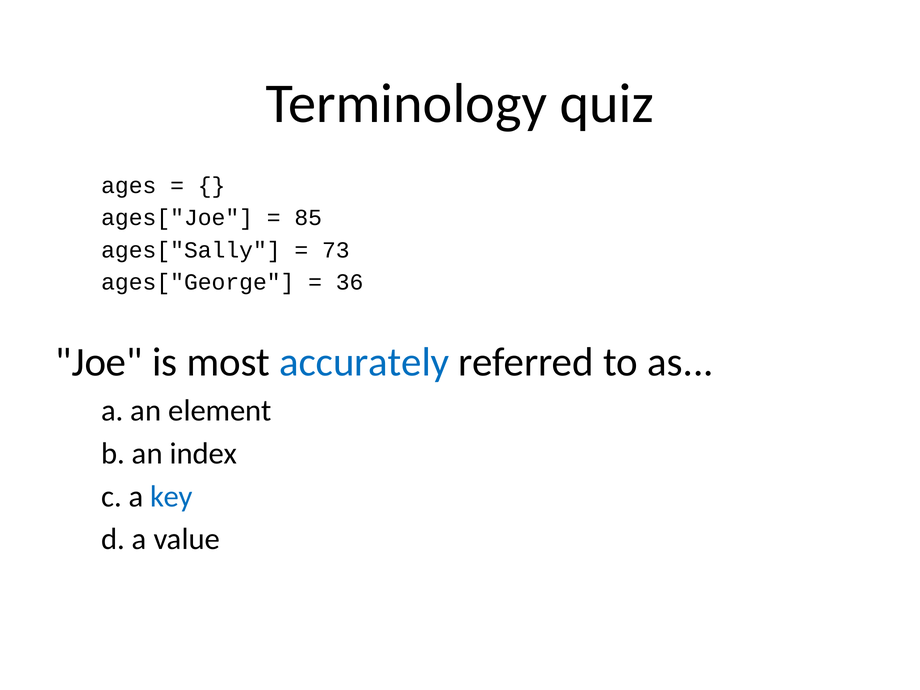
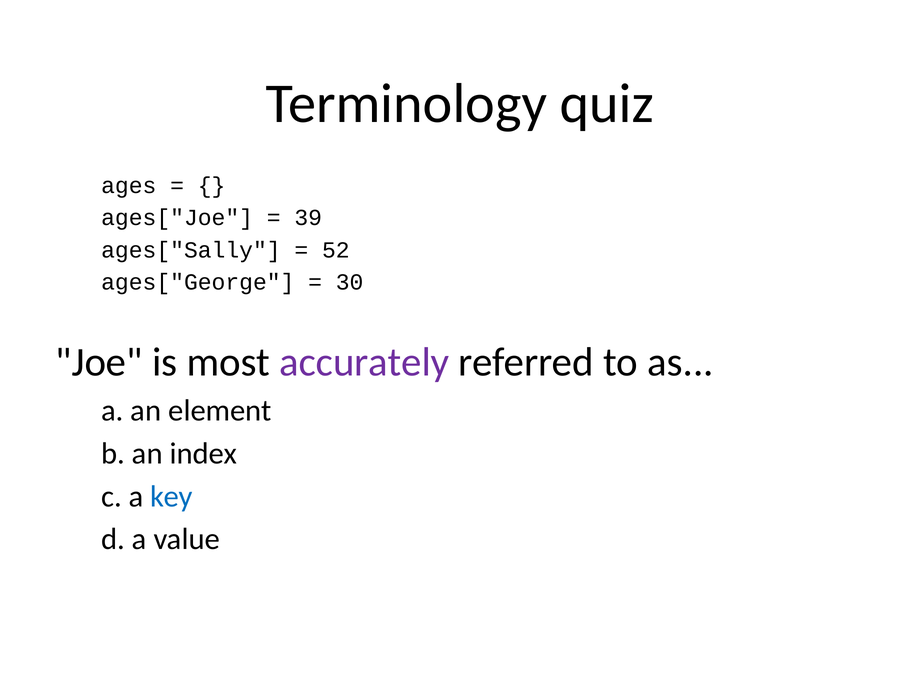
85: 85 -> 39 (308, 218)
73: 73 -> 52 (336, 250)
36: 36 -> 30 (350, 282)
accurately colour: blue -> purple (364, 362)
